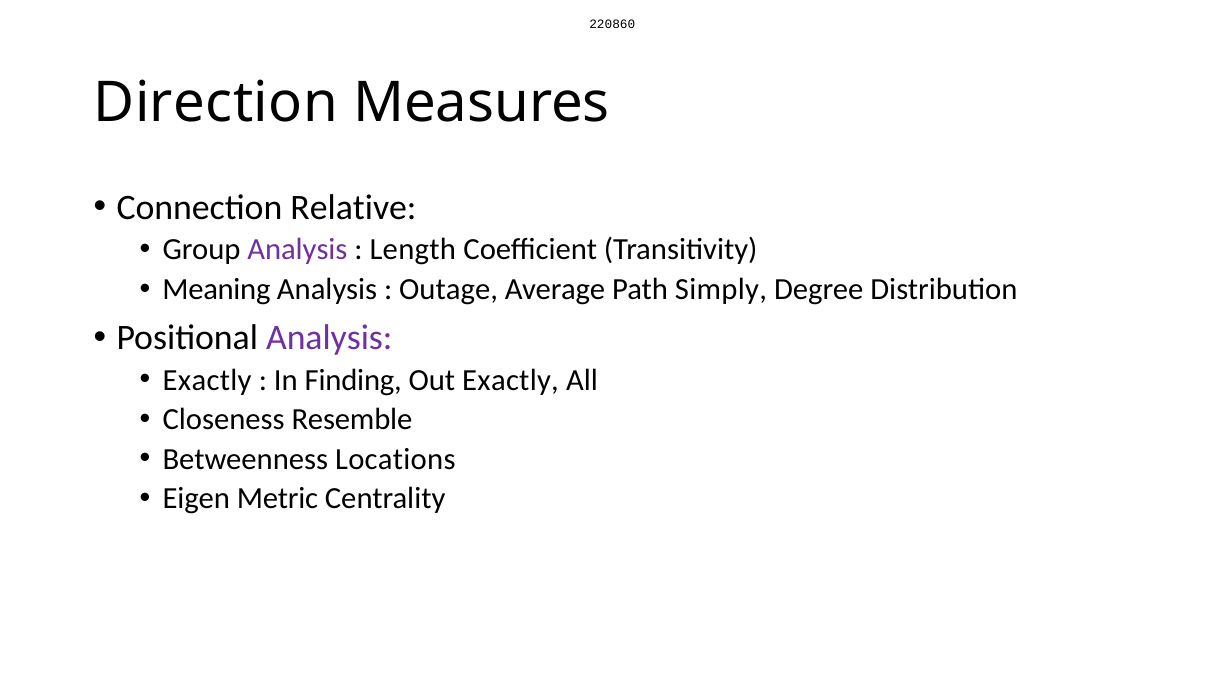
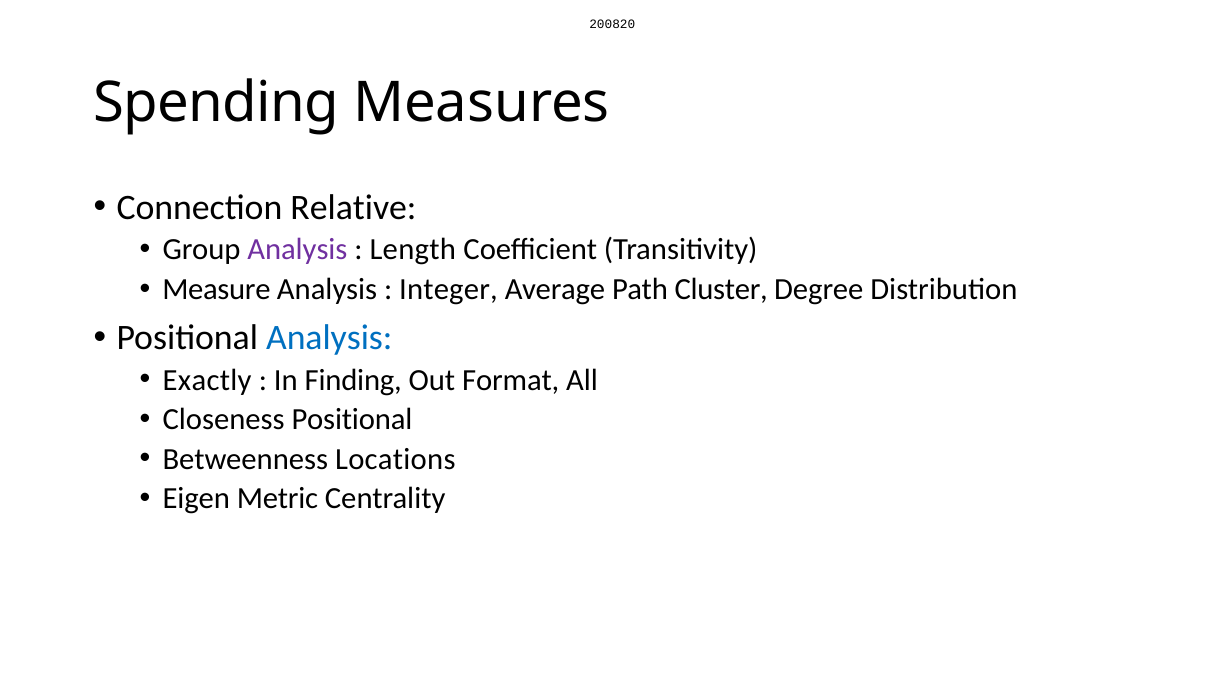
220860: 220860 -> 200820 (612, 24)
Direction: Direction -> Spending (216, 103)
Meaning: Meaning -> Measure (216, 289)
Outage: Outage -> Integer (448, 289)
Simply: Simply -> Cluster (721, 289)
Analysis colour: purple -> blue (329, 338)
Out Exactly: Exactly -> Format (511, 380)
Closeness Resemble: Resemble -> Positional (352, 420)
